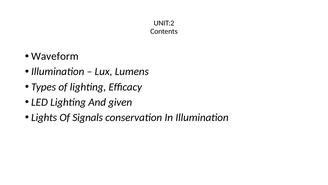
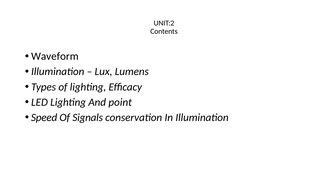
given: given -> point (120, 102)
Lights: Lights -> Speed (44, 117)
